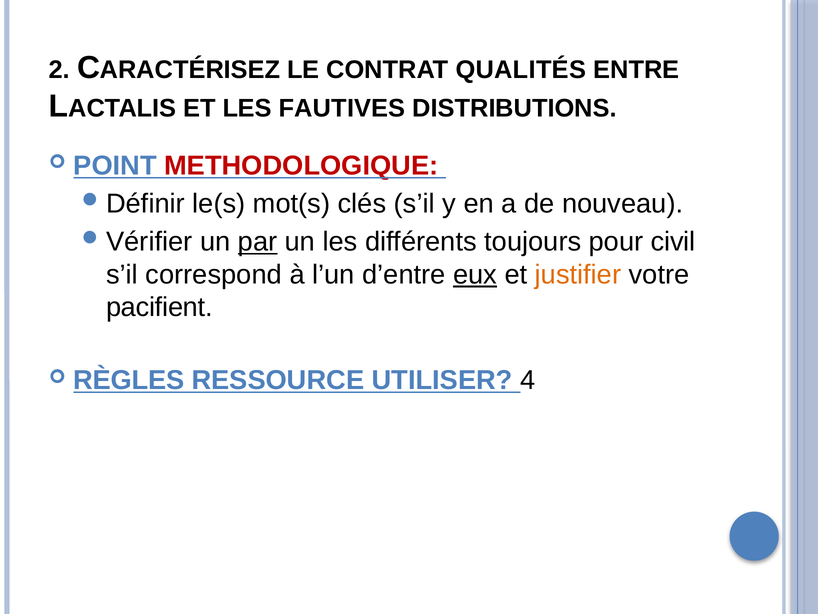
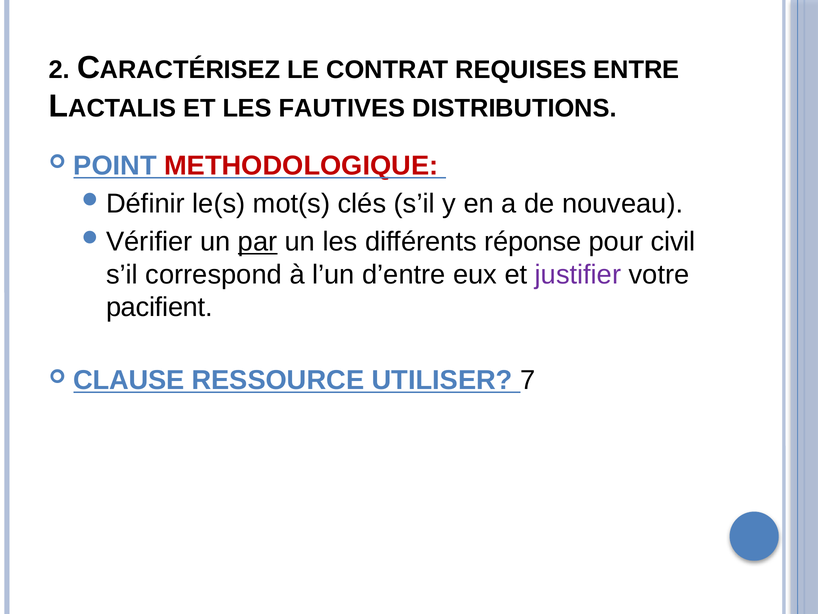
QUALITÉS: QUALITÉS -> REQUISES (521, 70)
toujours: toujours -> réponse (533, 242)
eux underline: present -> none (475, 274)
justifier colour: orange -> purple (578, 274)
RÈGLES: RÈGLES -> CLAUSE (129, 380)
4: 4 -> 7 (528, 380)
